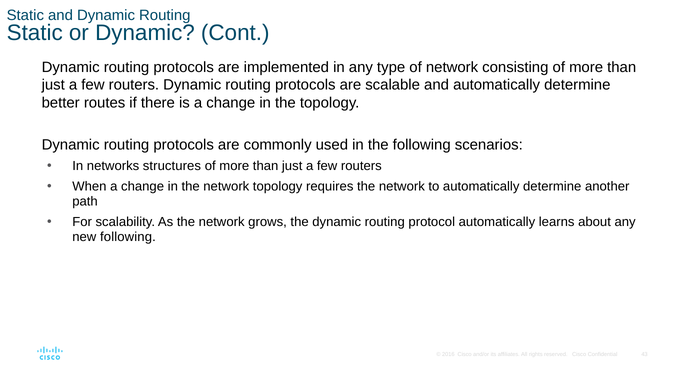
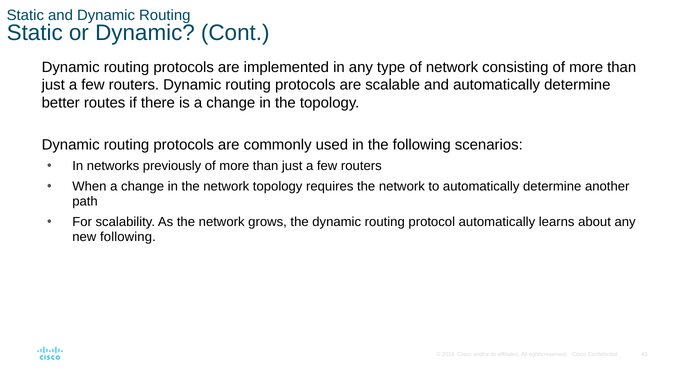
structures: structures -> previously (172, 166)
